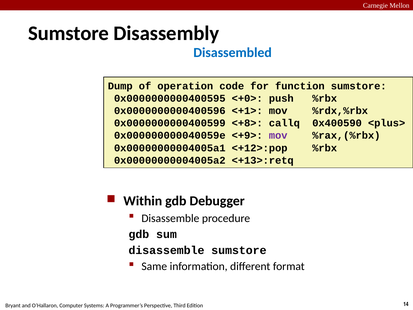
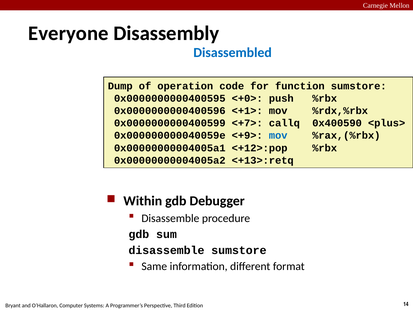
Sumstore: Sumstore -> Everyone (68, 33)
<+8>: <+8> -> <+7> (247, 123)
mov colour: purple -> blue (278, 135)
